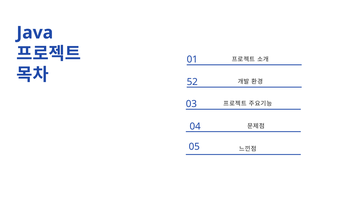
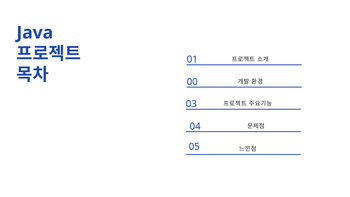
52: 52 -> 00 (192, 82)
